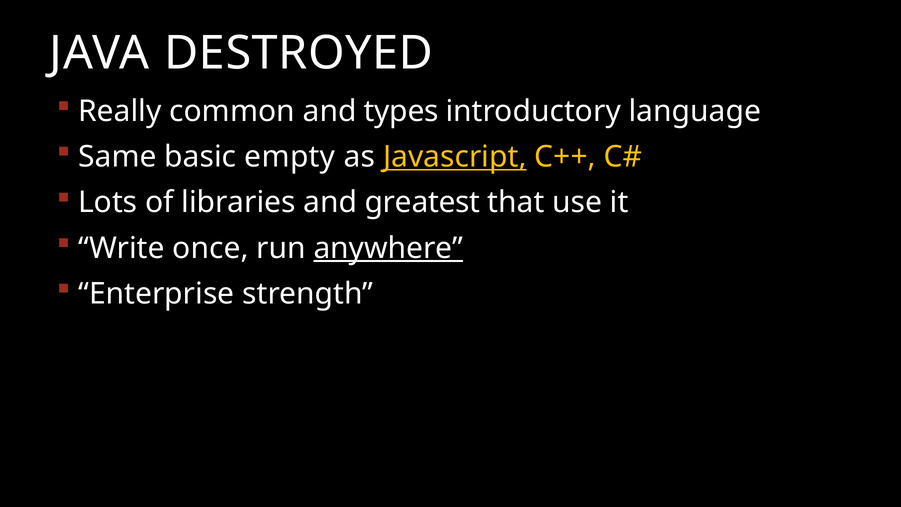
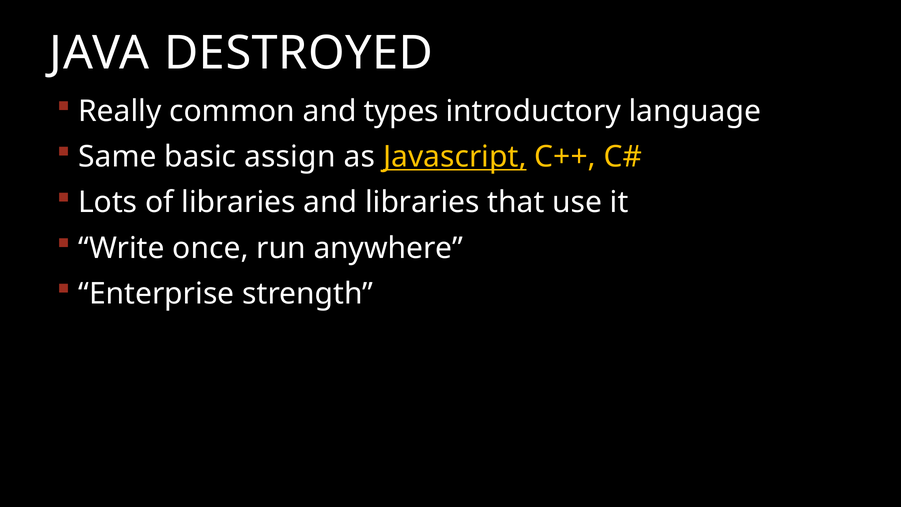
empty: empty -> assign (290, 157)
and greatest: greatest -> libraries (422, 202)
anywhere underline: present -> none (388, 248)
